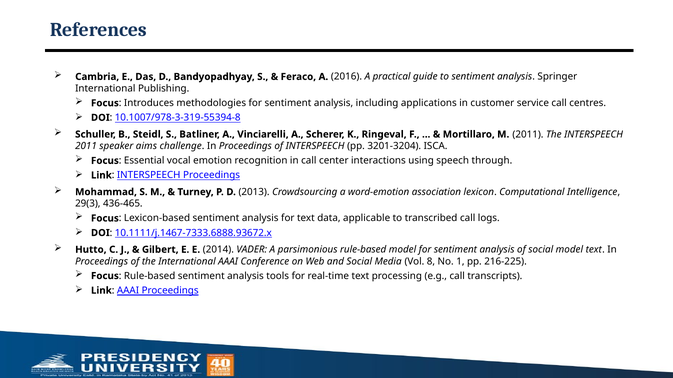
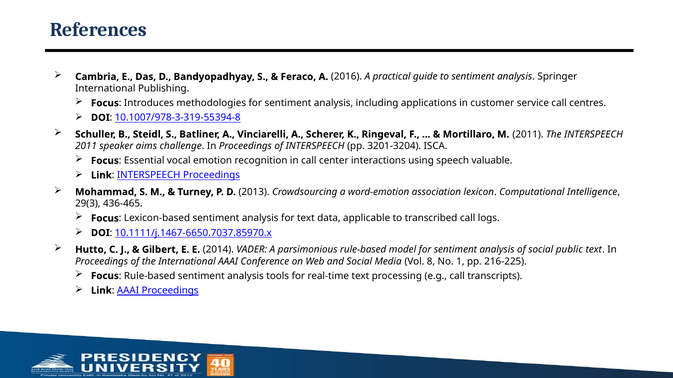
through: through -> valuable (492, 161)
10.1111/j.1467-7333.6888.93672.x: 10.1111/j.1467-7333.6888.93672.x -> 10.1111/j.1467-6650.7037.85970.x (193, 233)
social model: model -> public (569, 250)
